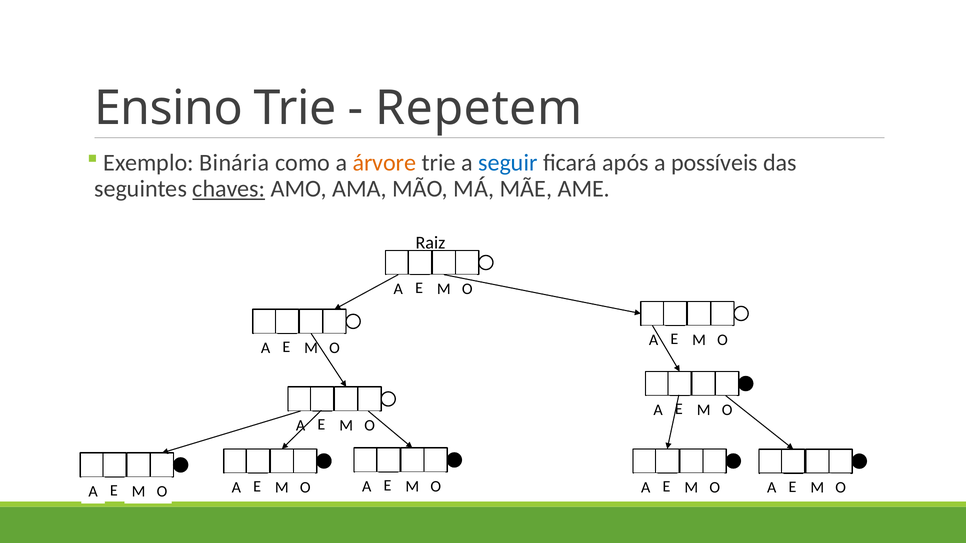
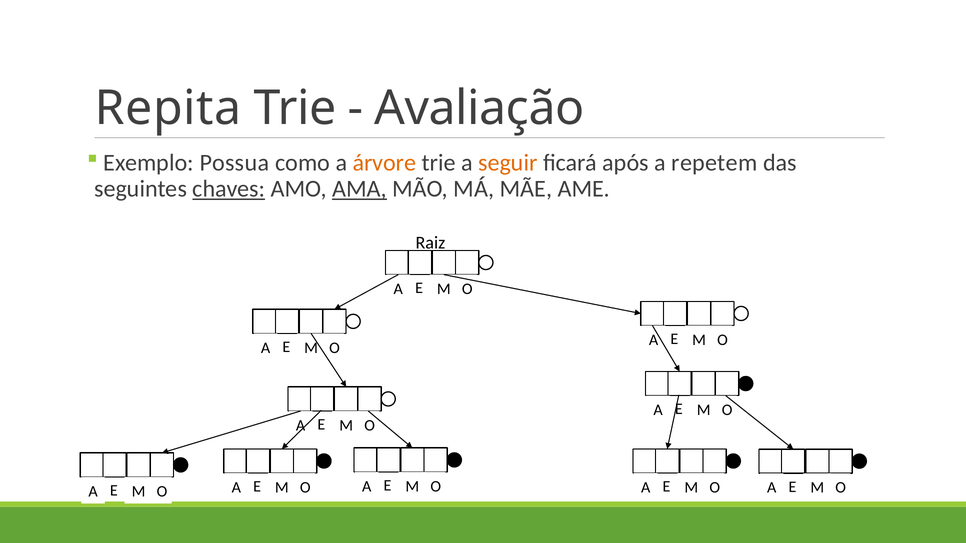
Ensino: Ensino -> Repita (168, 108)
Repetem: Repetem -> Avaliação (479, 108)
Binária: Binária -> Possua (234, 163)
seguir colour: blue -> orange (508, 163)
possíveis: possíveis -> repetem (714, 163)
AMA underline: none -> present (359, 189)
